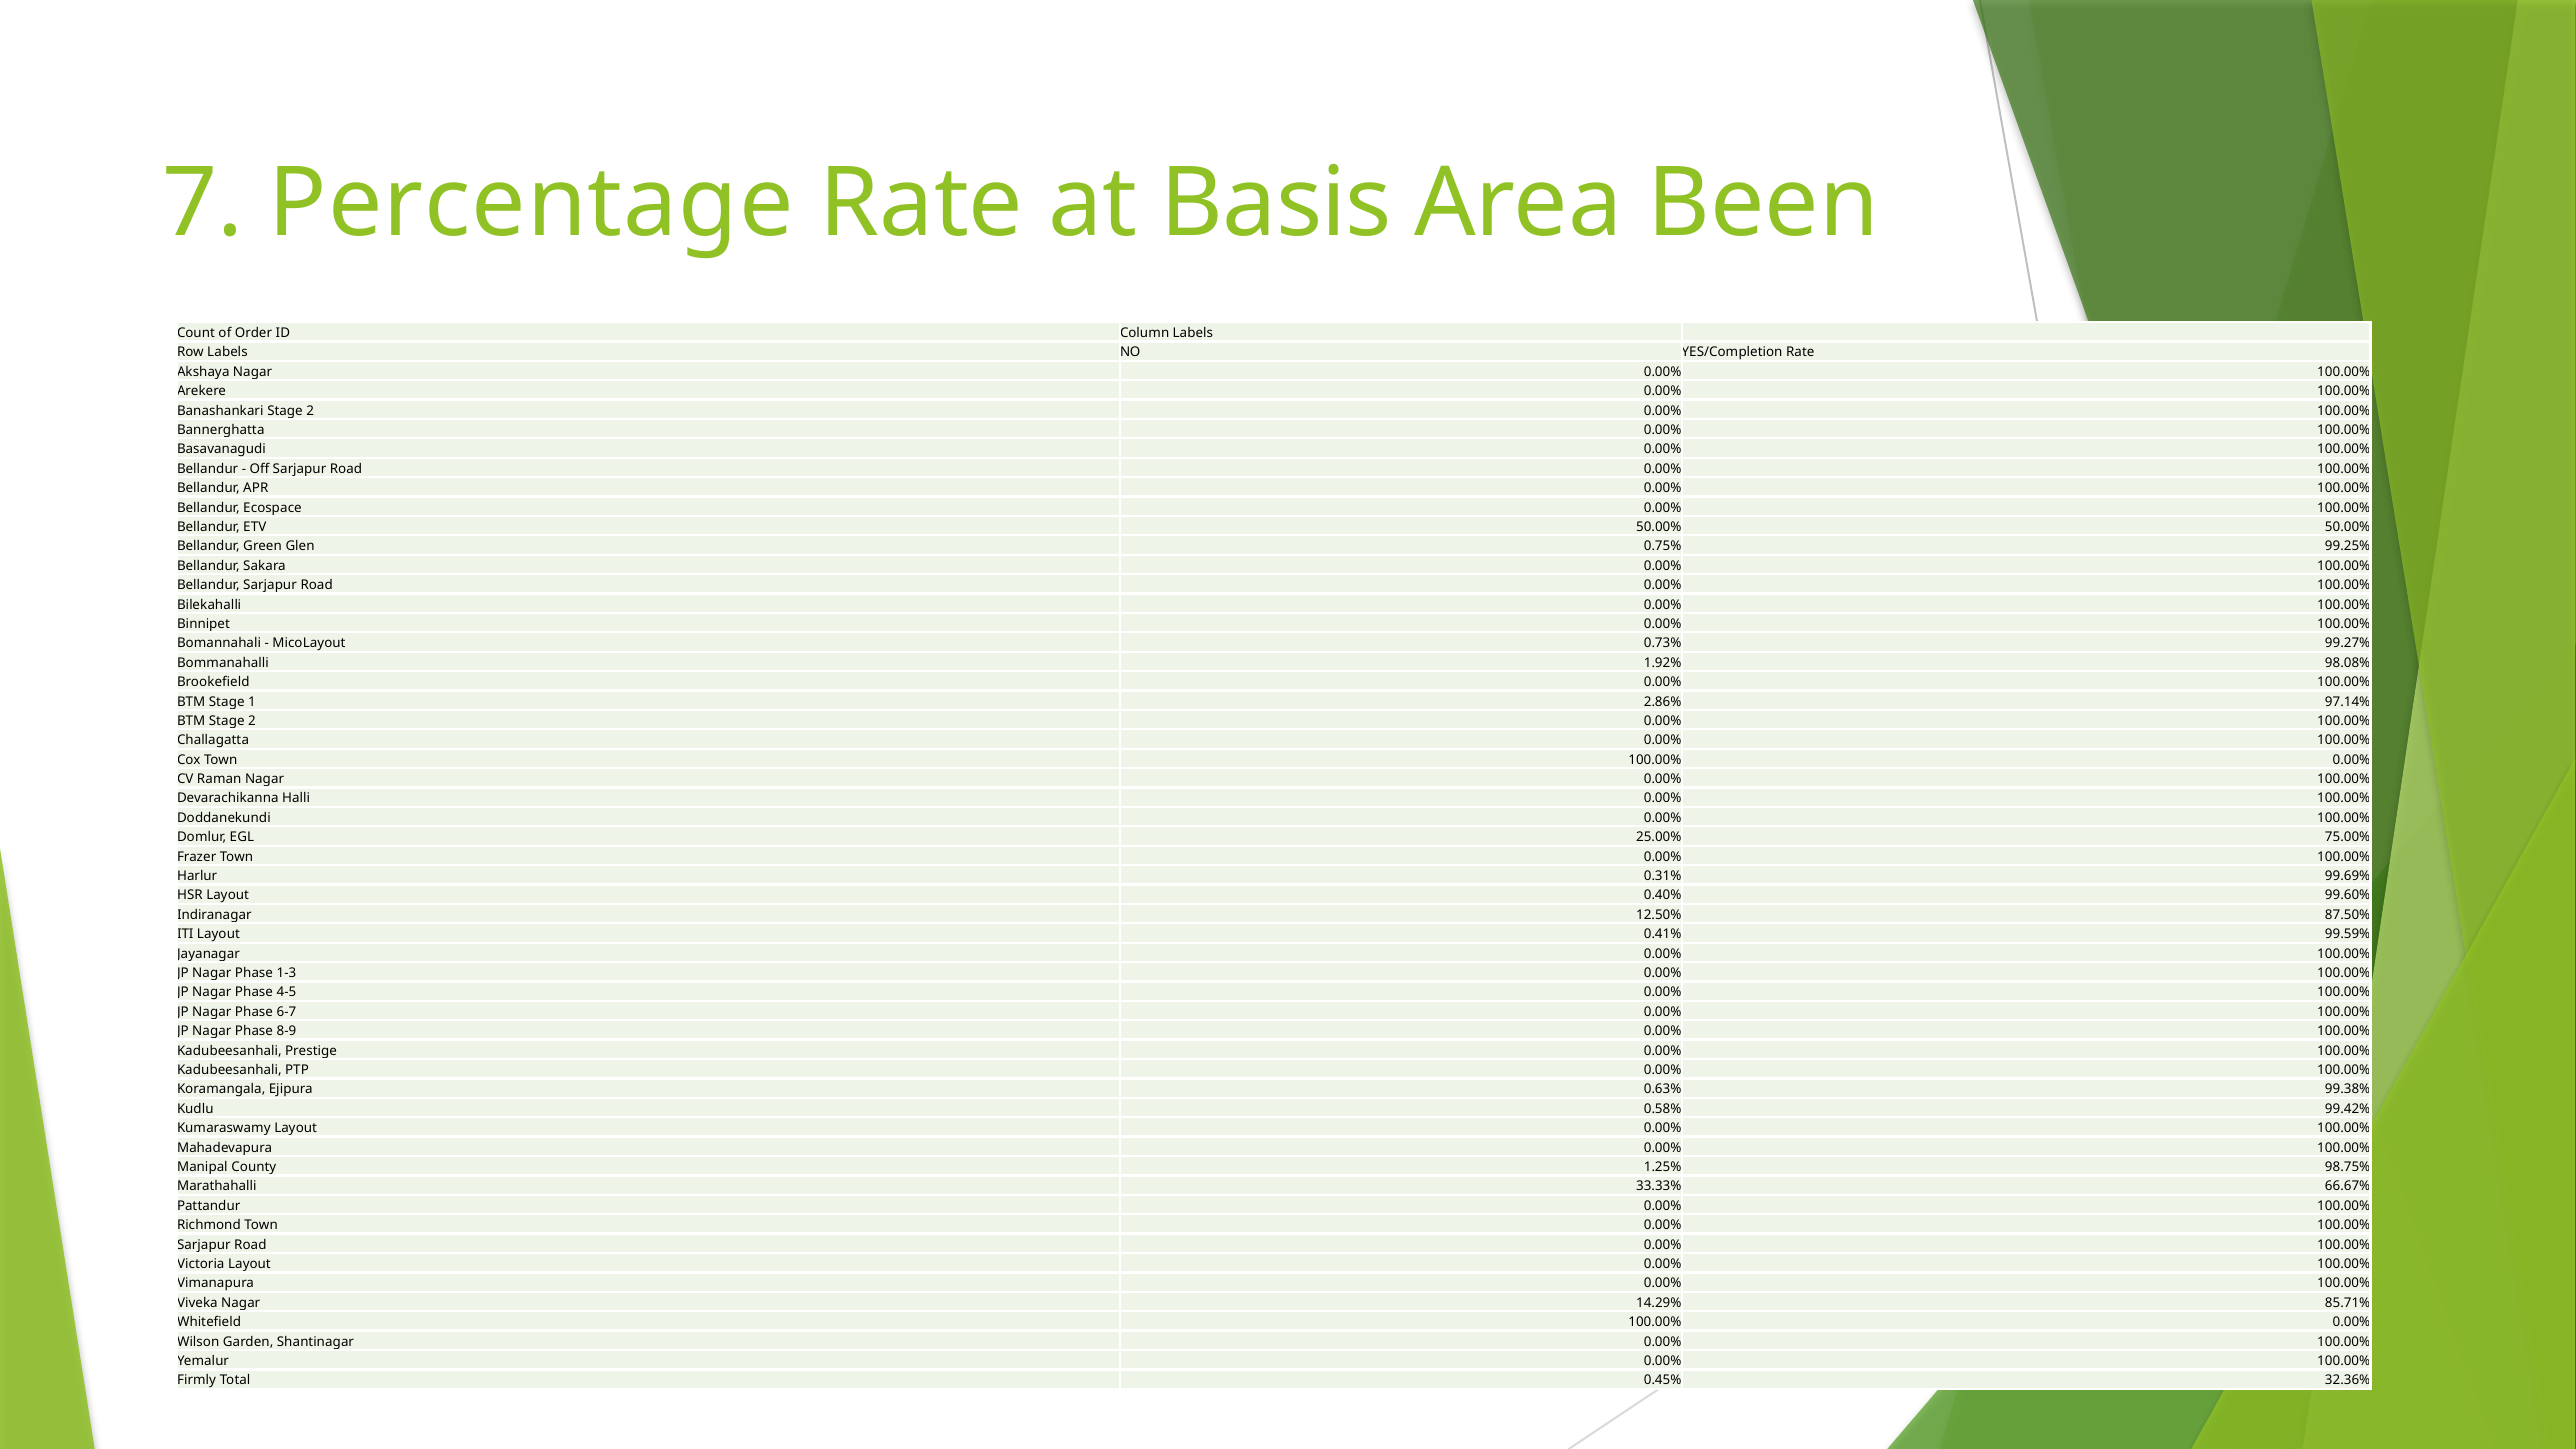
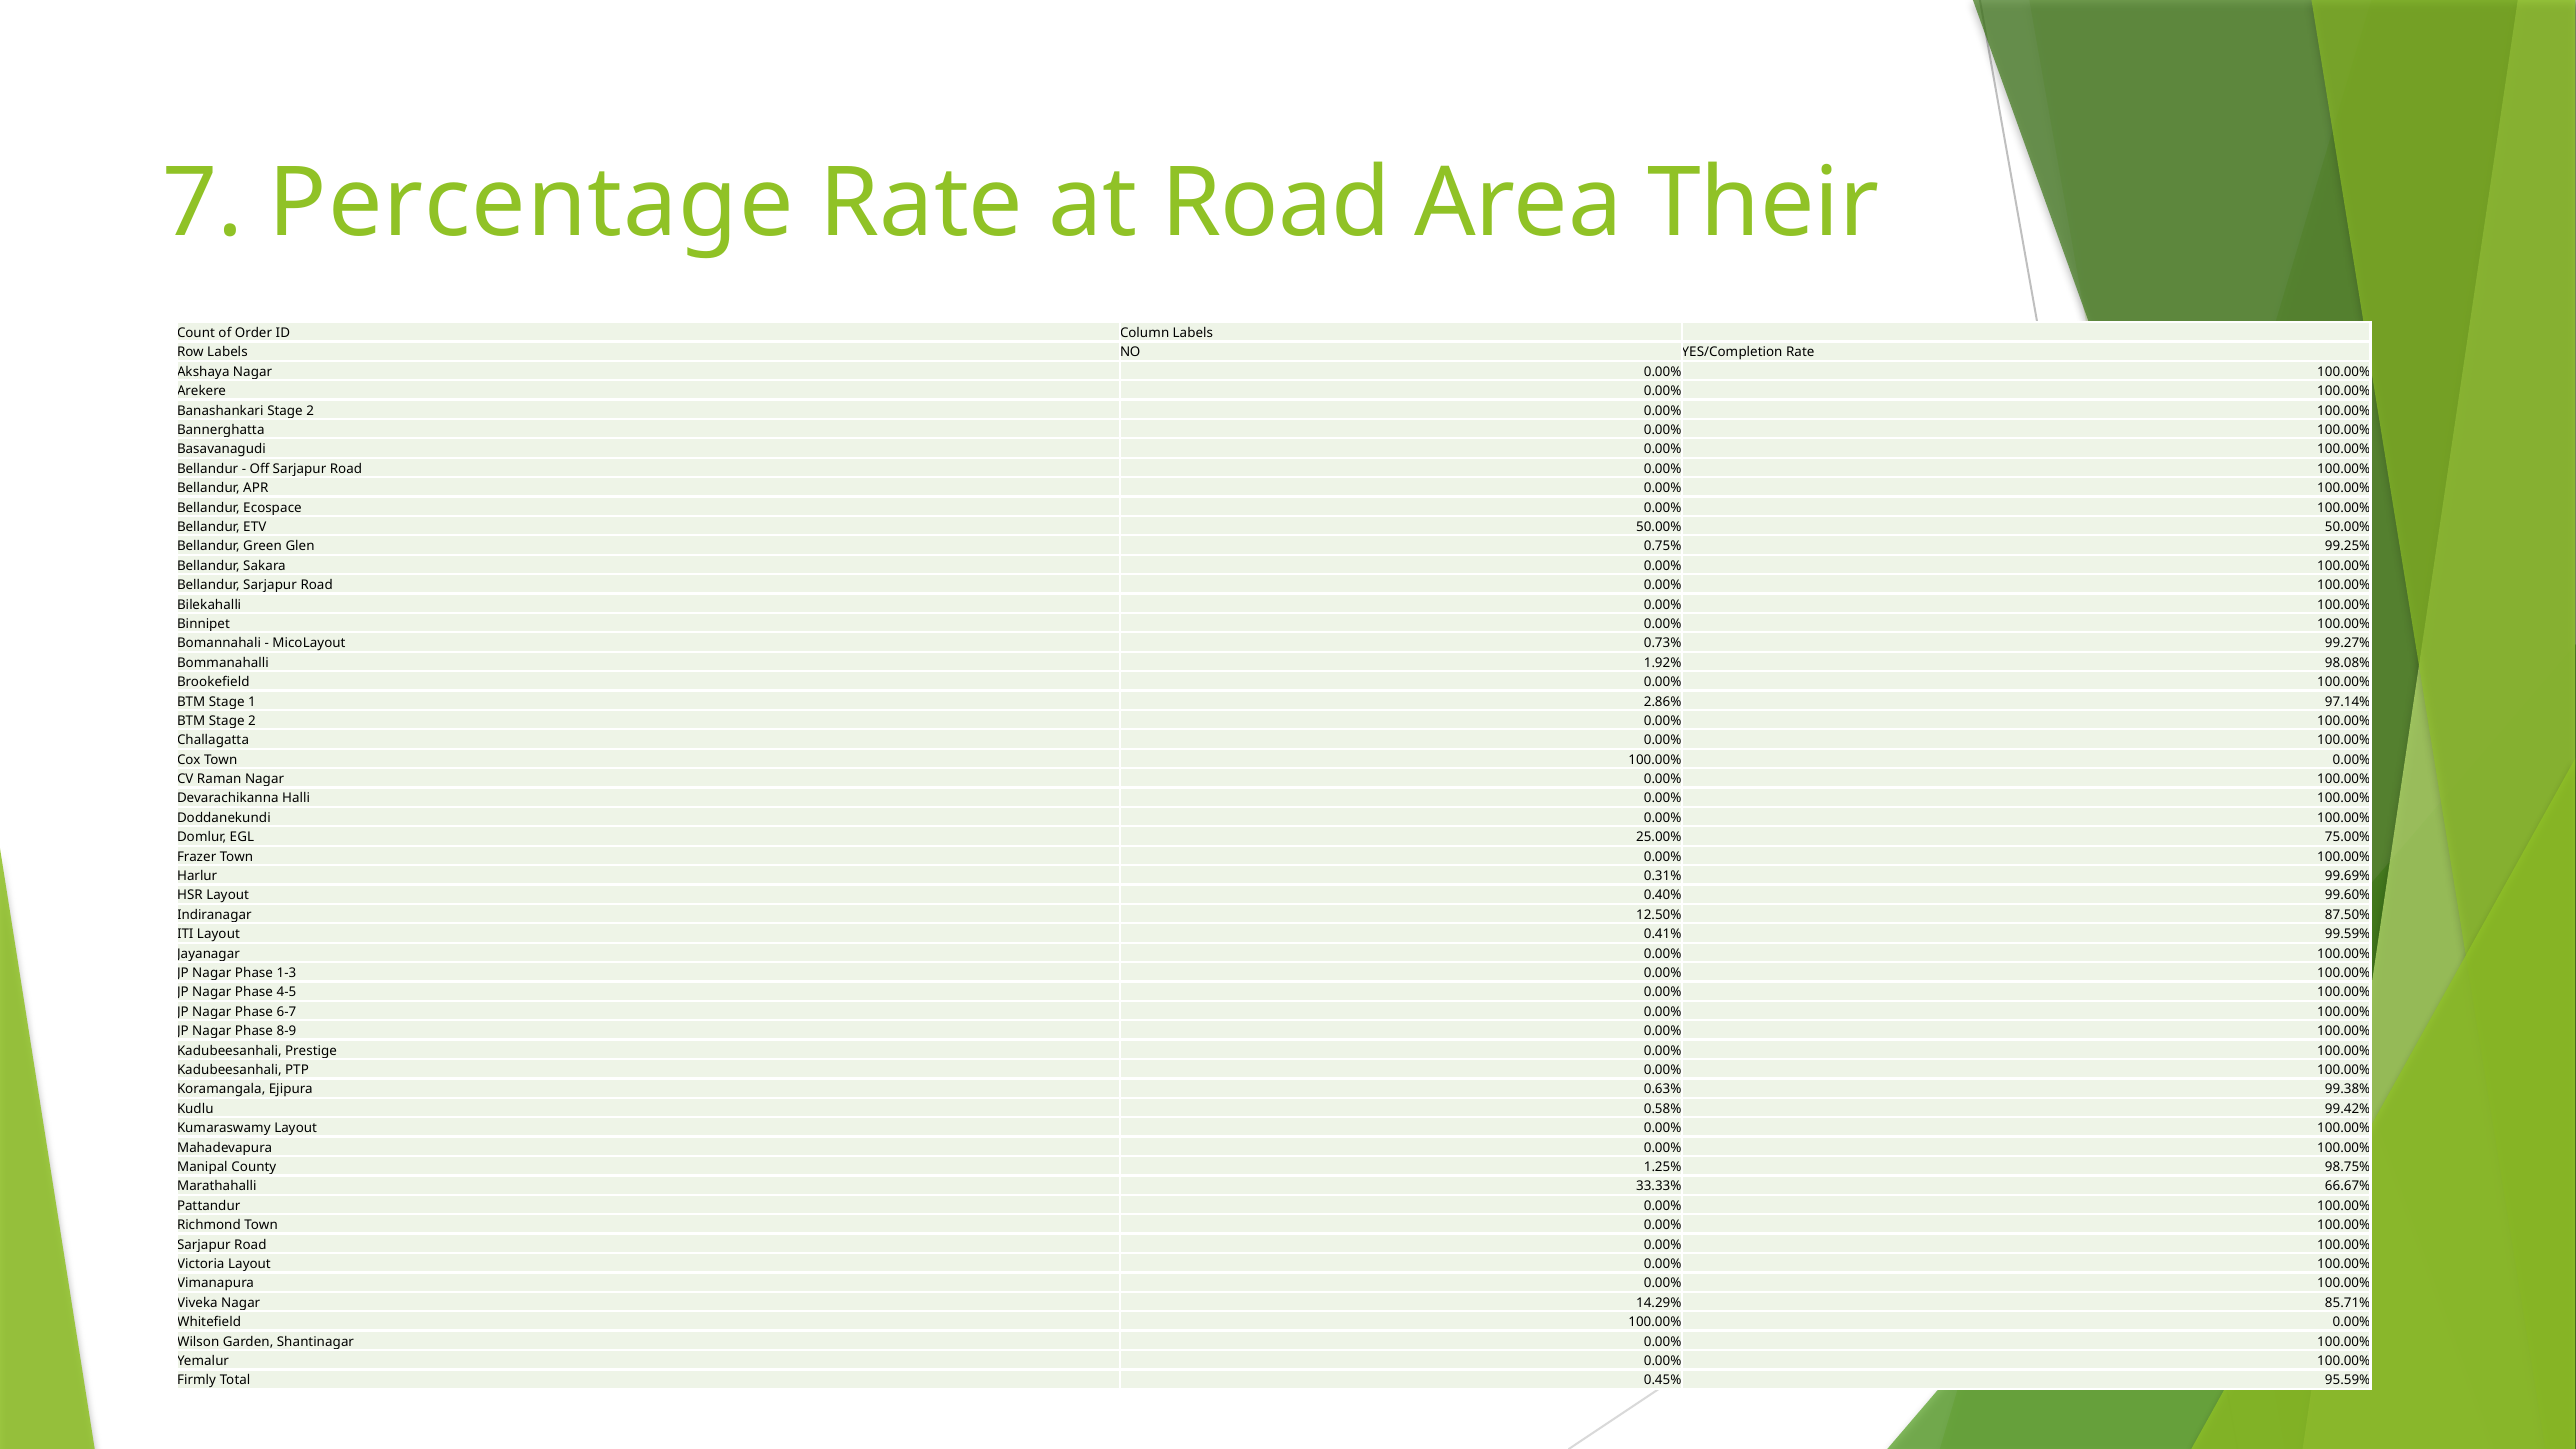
at Basis: Basis -> Road (1276, 203)
Been: Been -> Their (1763, 203)
32.36%: 32.36% -> 95.59% (2348, 1380)
